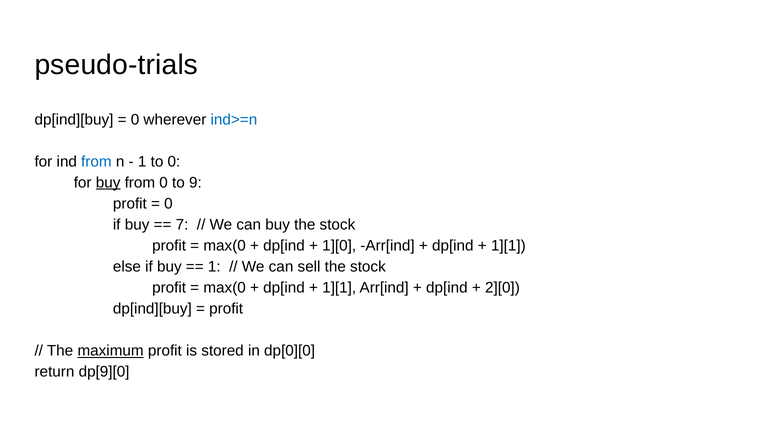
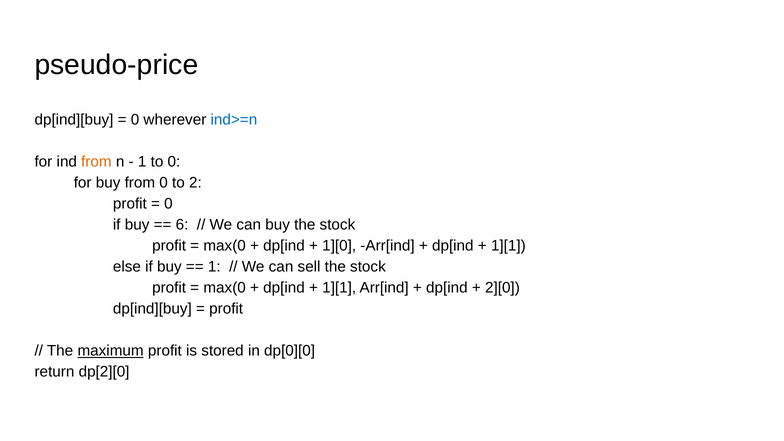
pseudo-trials: pseudo-trials -> pseudo-price (116, 65)
from colour: blue -> orange (96, 162)
buy underline: present -> none (108, 183)
9: 9 -> 2 (195, 183)
7: 7 -> 6 (182, 225)
dp[9][0: dp[9][0 -> dp[2][0 (104, 372)
